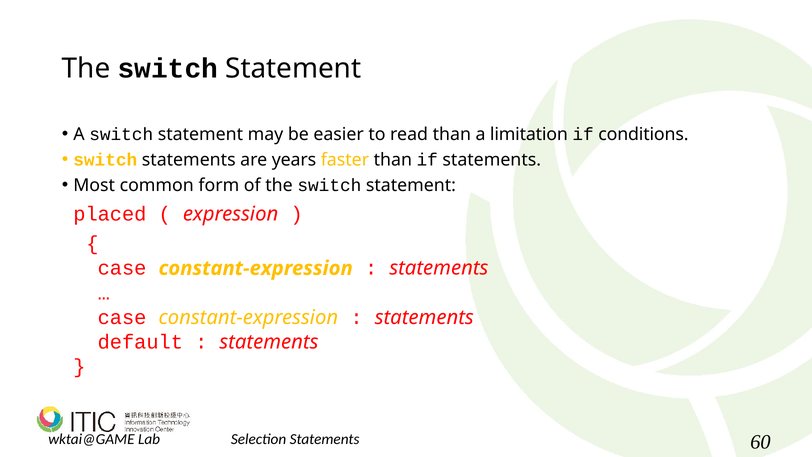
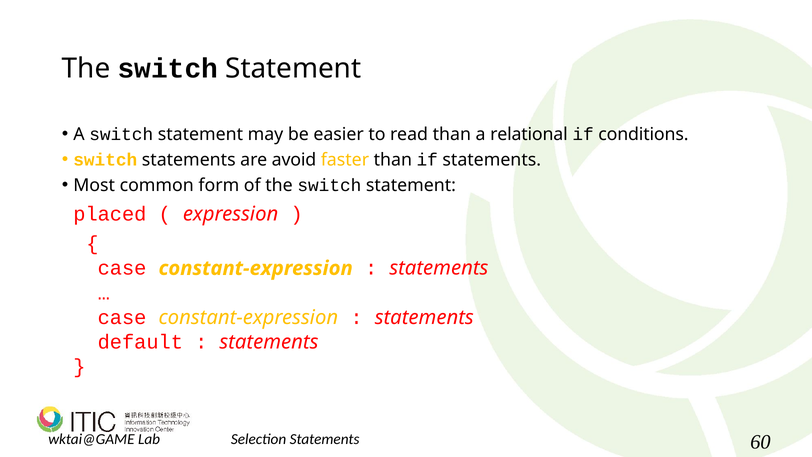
limitation: limitation -> relational (529, 134)
years: years -> avoid (294, 160)
